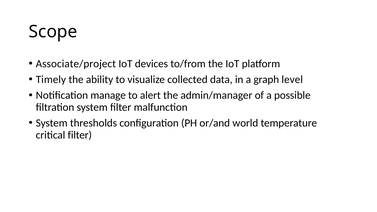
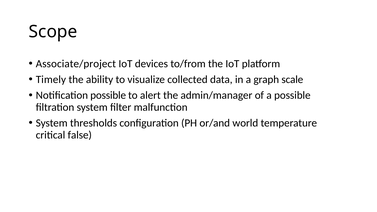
level: level -> scale (292, 80)
Notification manage: manage -> possible (108, 95)
critical filter: filter -> false (80, 135)
